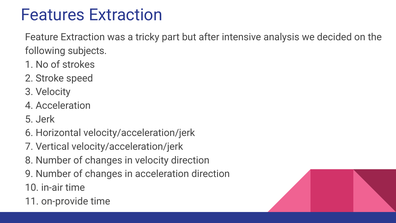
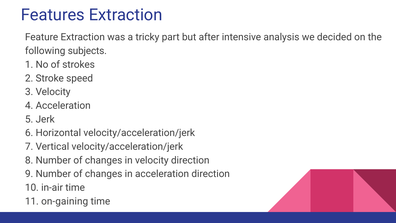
on-provide: on-provide -> on-gaining (65, 201)
